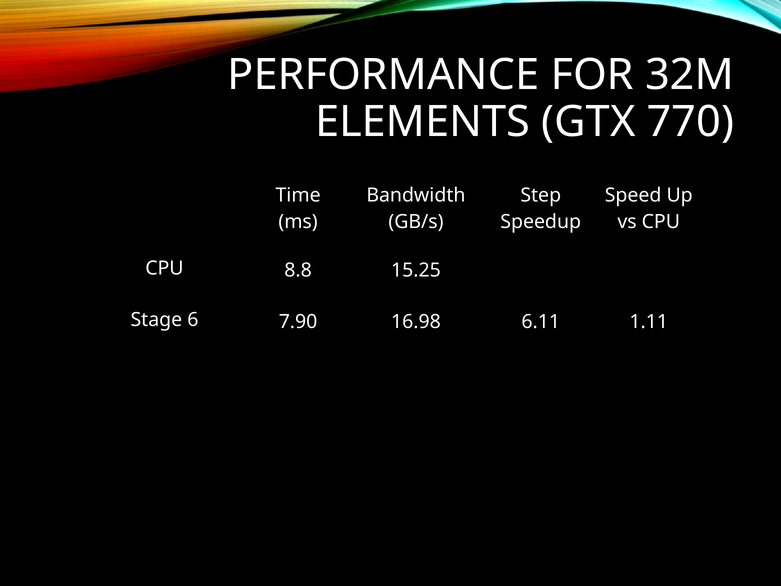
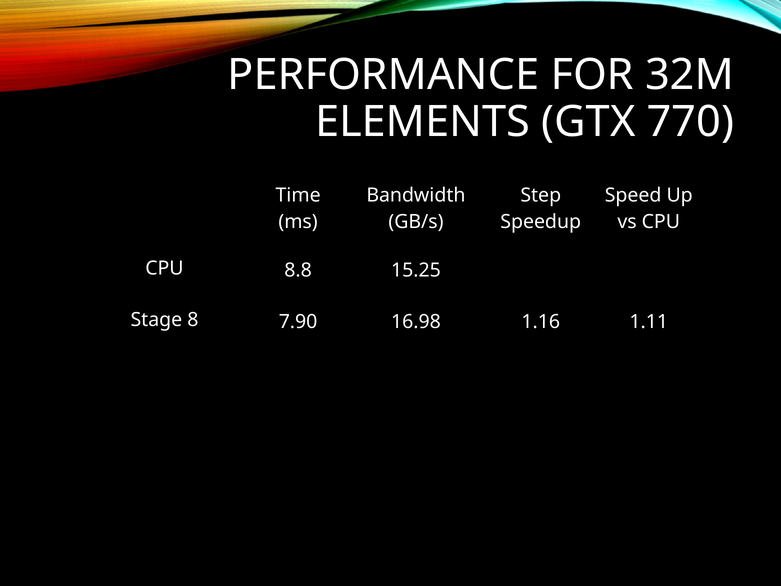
6: 6 -> 8 (193, 320)
6.11: 6.11 -> 1.16 (541, 322)
